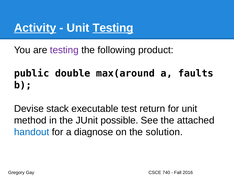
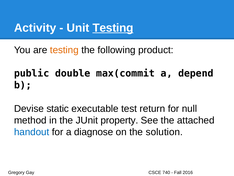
Activity underline: present -> none (35, 28)
testing colour: purple -> orange (64, 50)
max(around: max(around -> max(commit (125, 73)
faults: faults -> depend (196, 73)
stack: stack -> static (58, 108)
for unit: unit -> null (189, 108)
possible: possible -> property (119, 120)
